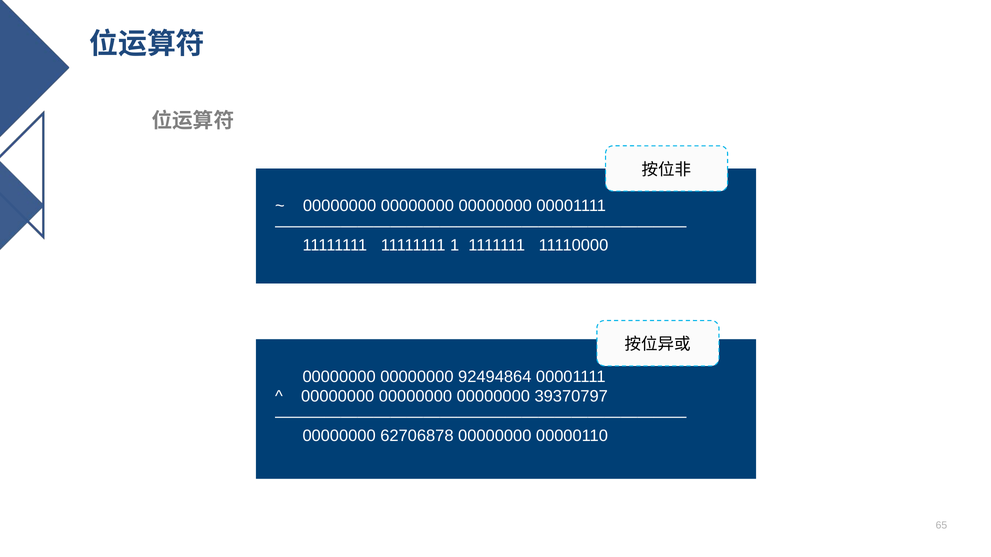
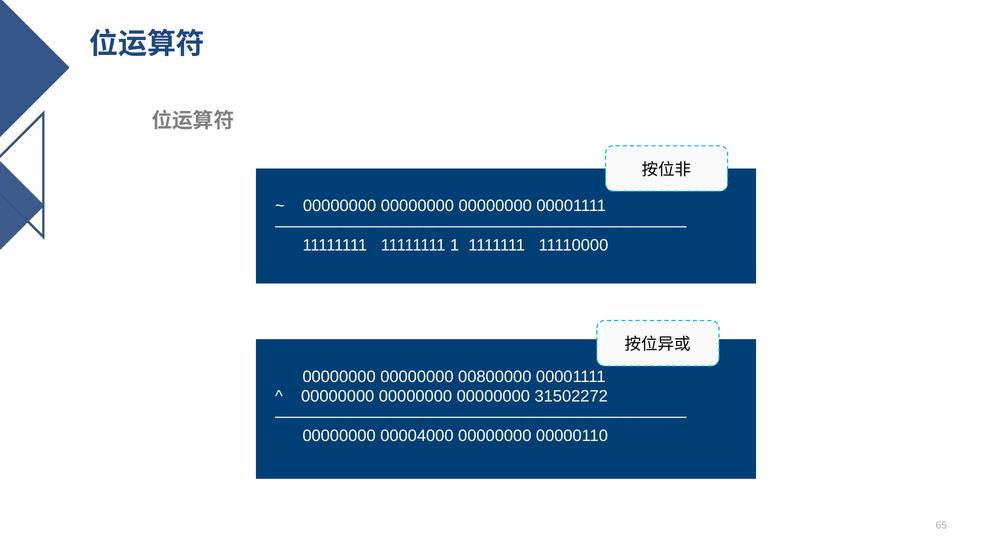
92494864: 92494864 -> 00800000 (495, 377)
39370797: 39370797 -> 31502272 (571, 397)
62706878: 62706878 -> 00004000 (417, 436)
